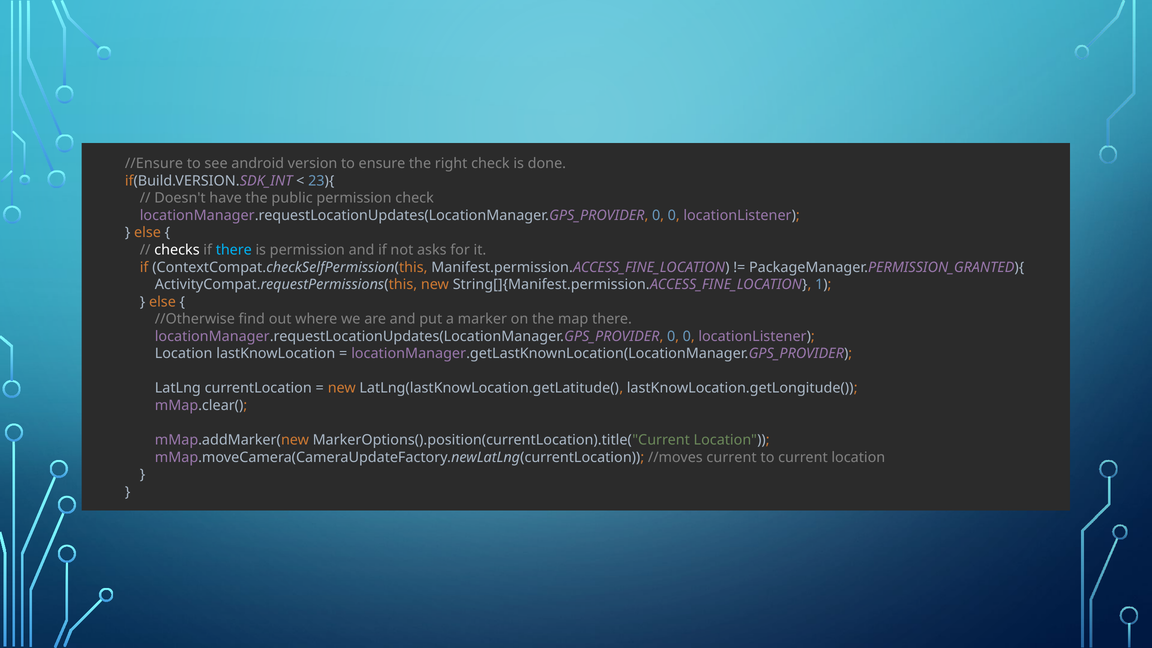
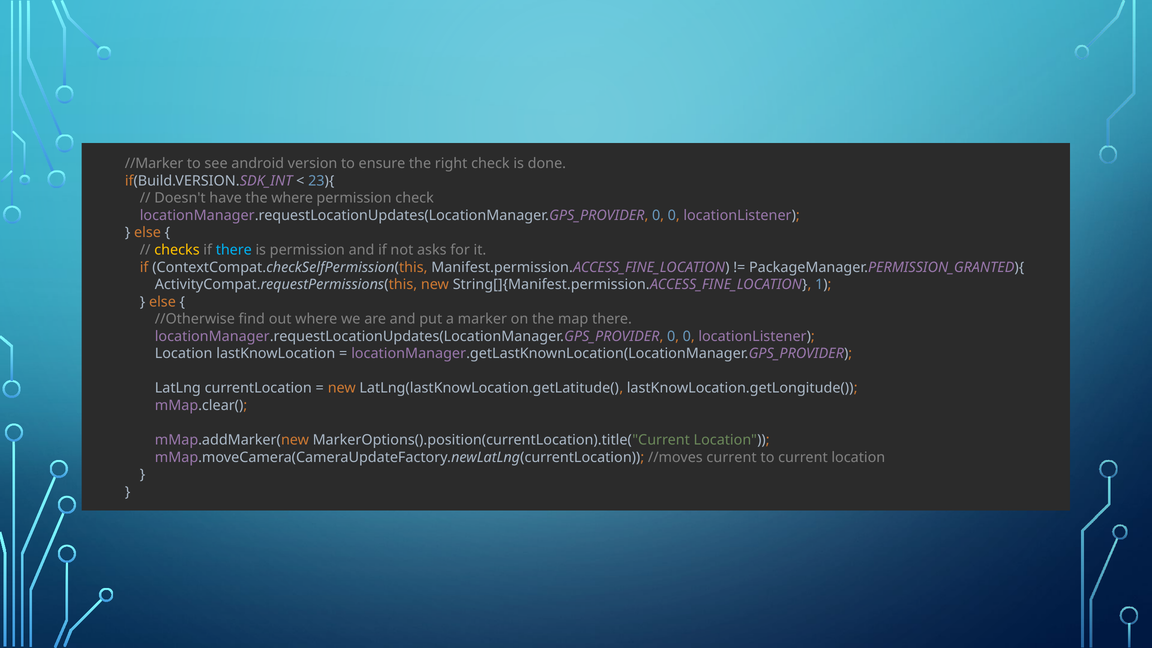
//Ensure: //Ensure -> //Marker (154, 164)
the public: public -> where (292, 198)
checks colour: white -> yellow (177, 250)
